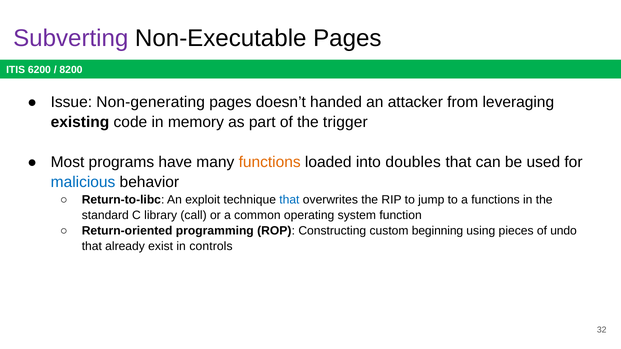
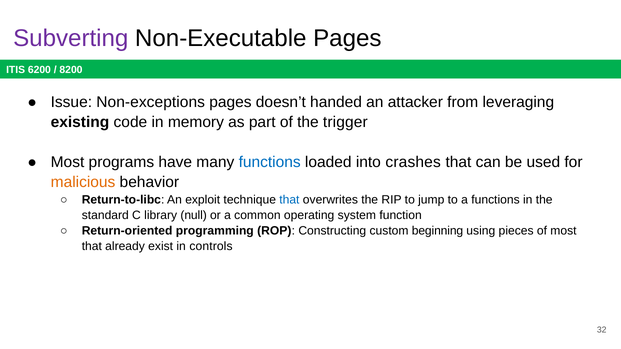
Non-generating: Non-generating -> Non-exceptions (151, 102)
functions colour: orange -> blue (270, 162)
doubles: doubles -> crashes (413, 162)
malicious colour: blue -> orange (83, 182)
call: call -> null (194, 215)
of undo: undo -> most (563, 231)
